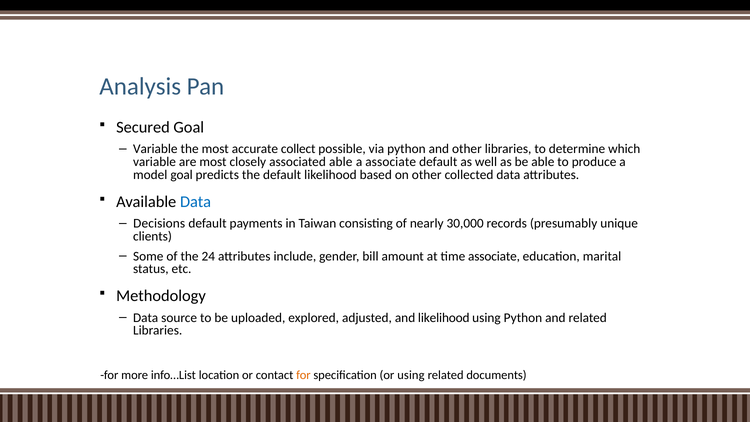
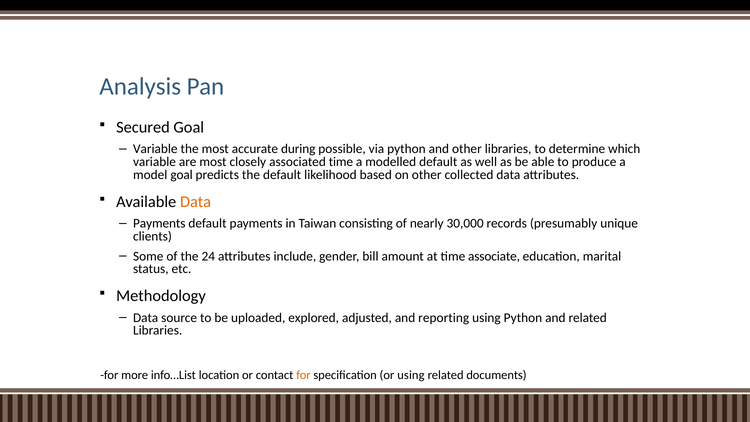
collect: collect -> during (298, 149)
associated able: able -> time (341, 162)
a associate: associate -> modelled (391, 162)
Data colour: blue -> orange (196, 202)
Decisions: Decisions -> Payments (159, 223)
and likelihood: likelihood -> reporting (444, 318)
